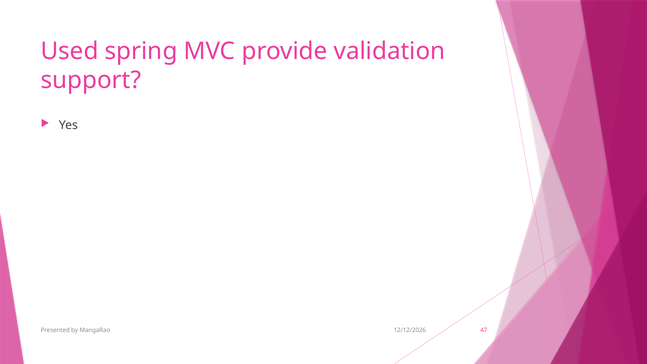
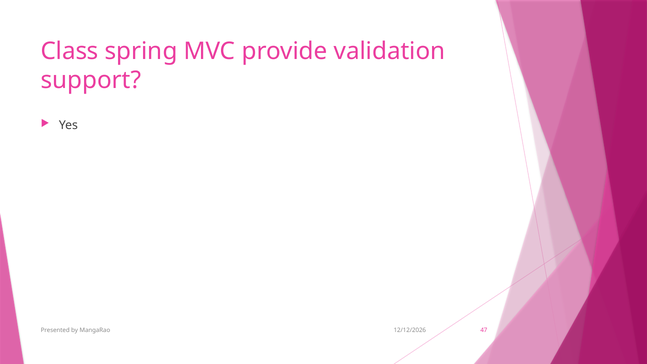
Used: Used -> Class (70, 51)
